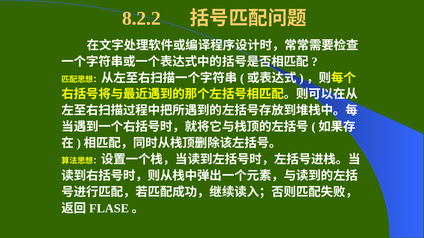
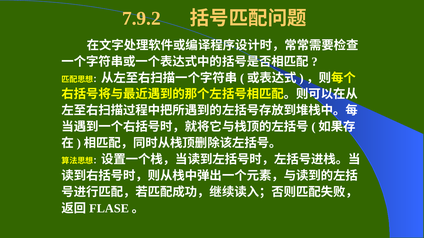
8.2.2: 8.2.2 -> 7.9.2 (141, 18)
